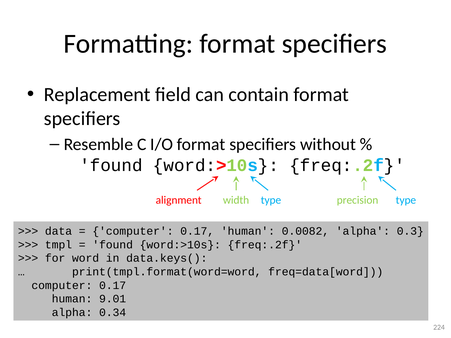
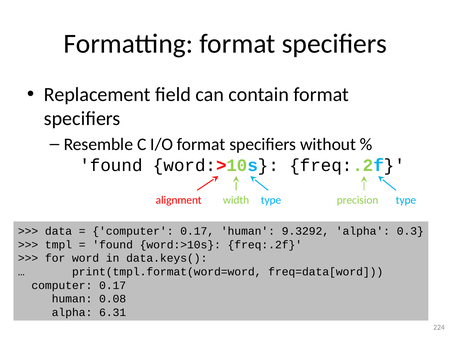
0.0082: 0.0082 -> 9.3292 (305, 231)
9.01: 9.01 -> 0.08 (113, 299)
0.34: 0.34 -> 6.31 (113, 313)
